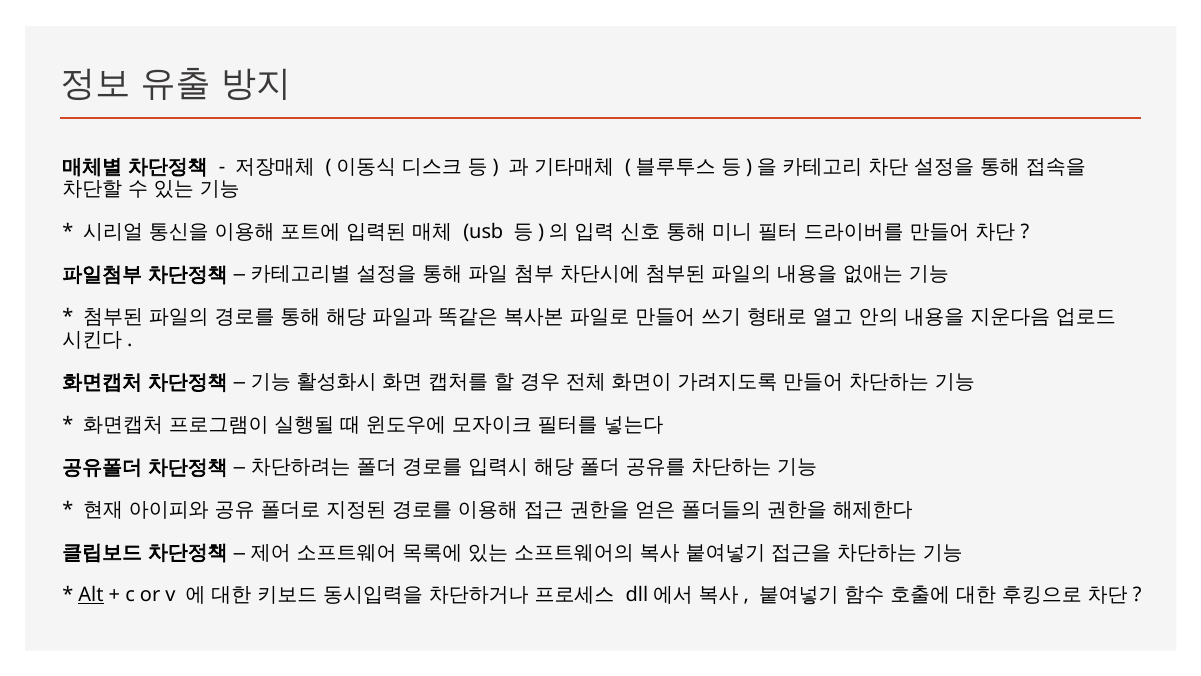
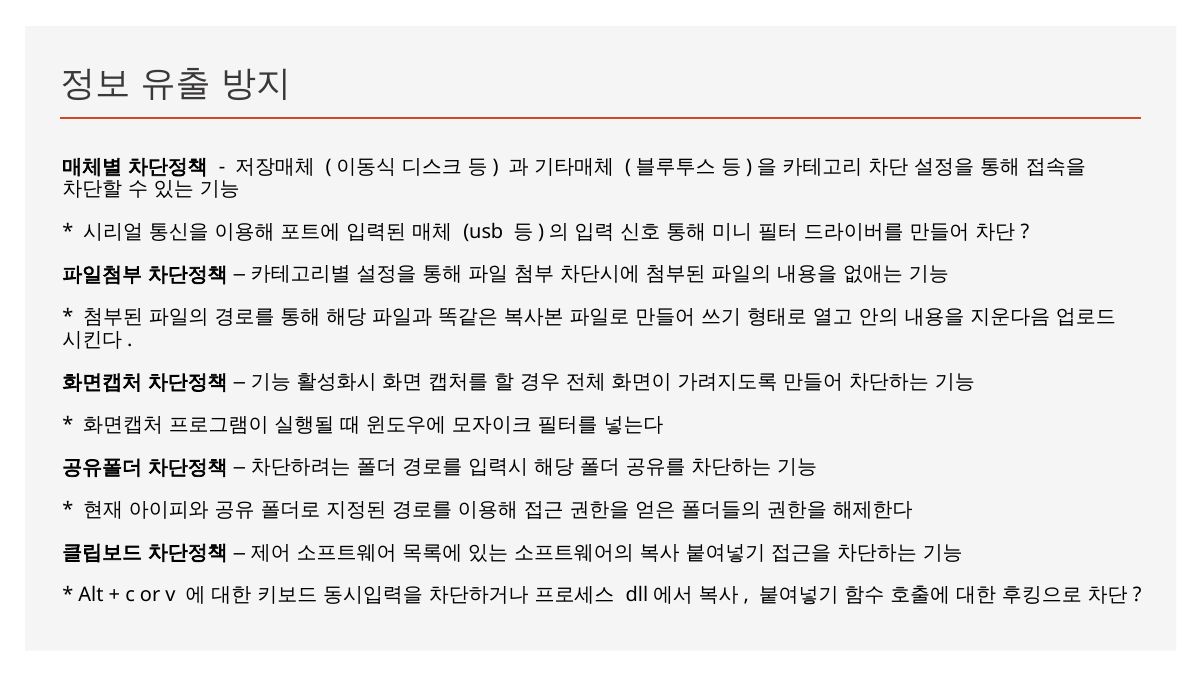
Alt underline: present -> none (91, 595)
